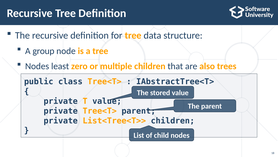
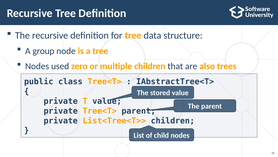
least: least -> used (60, 66)
